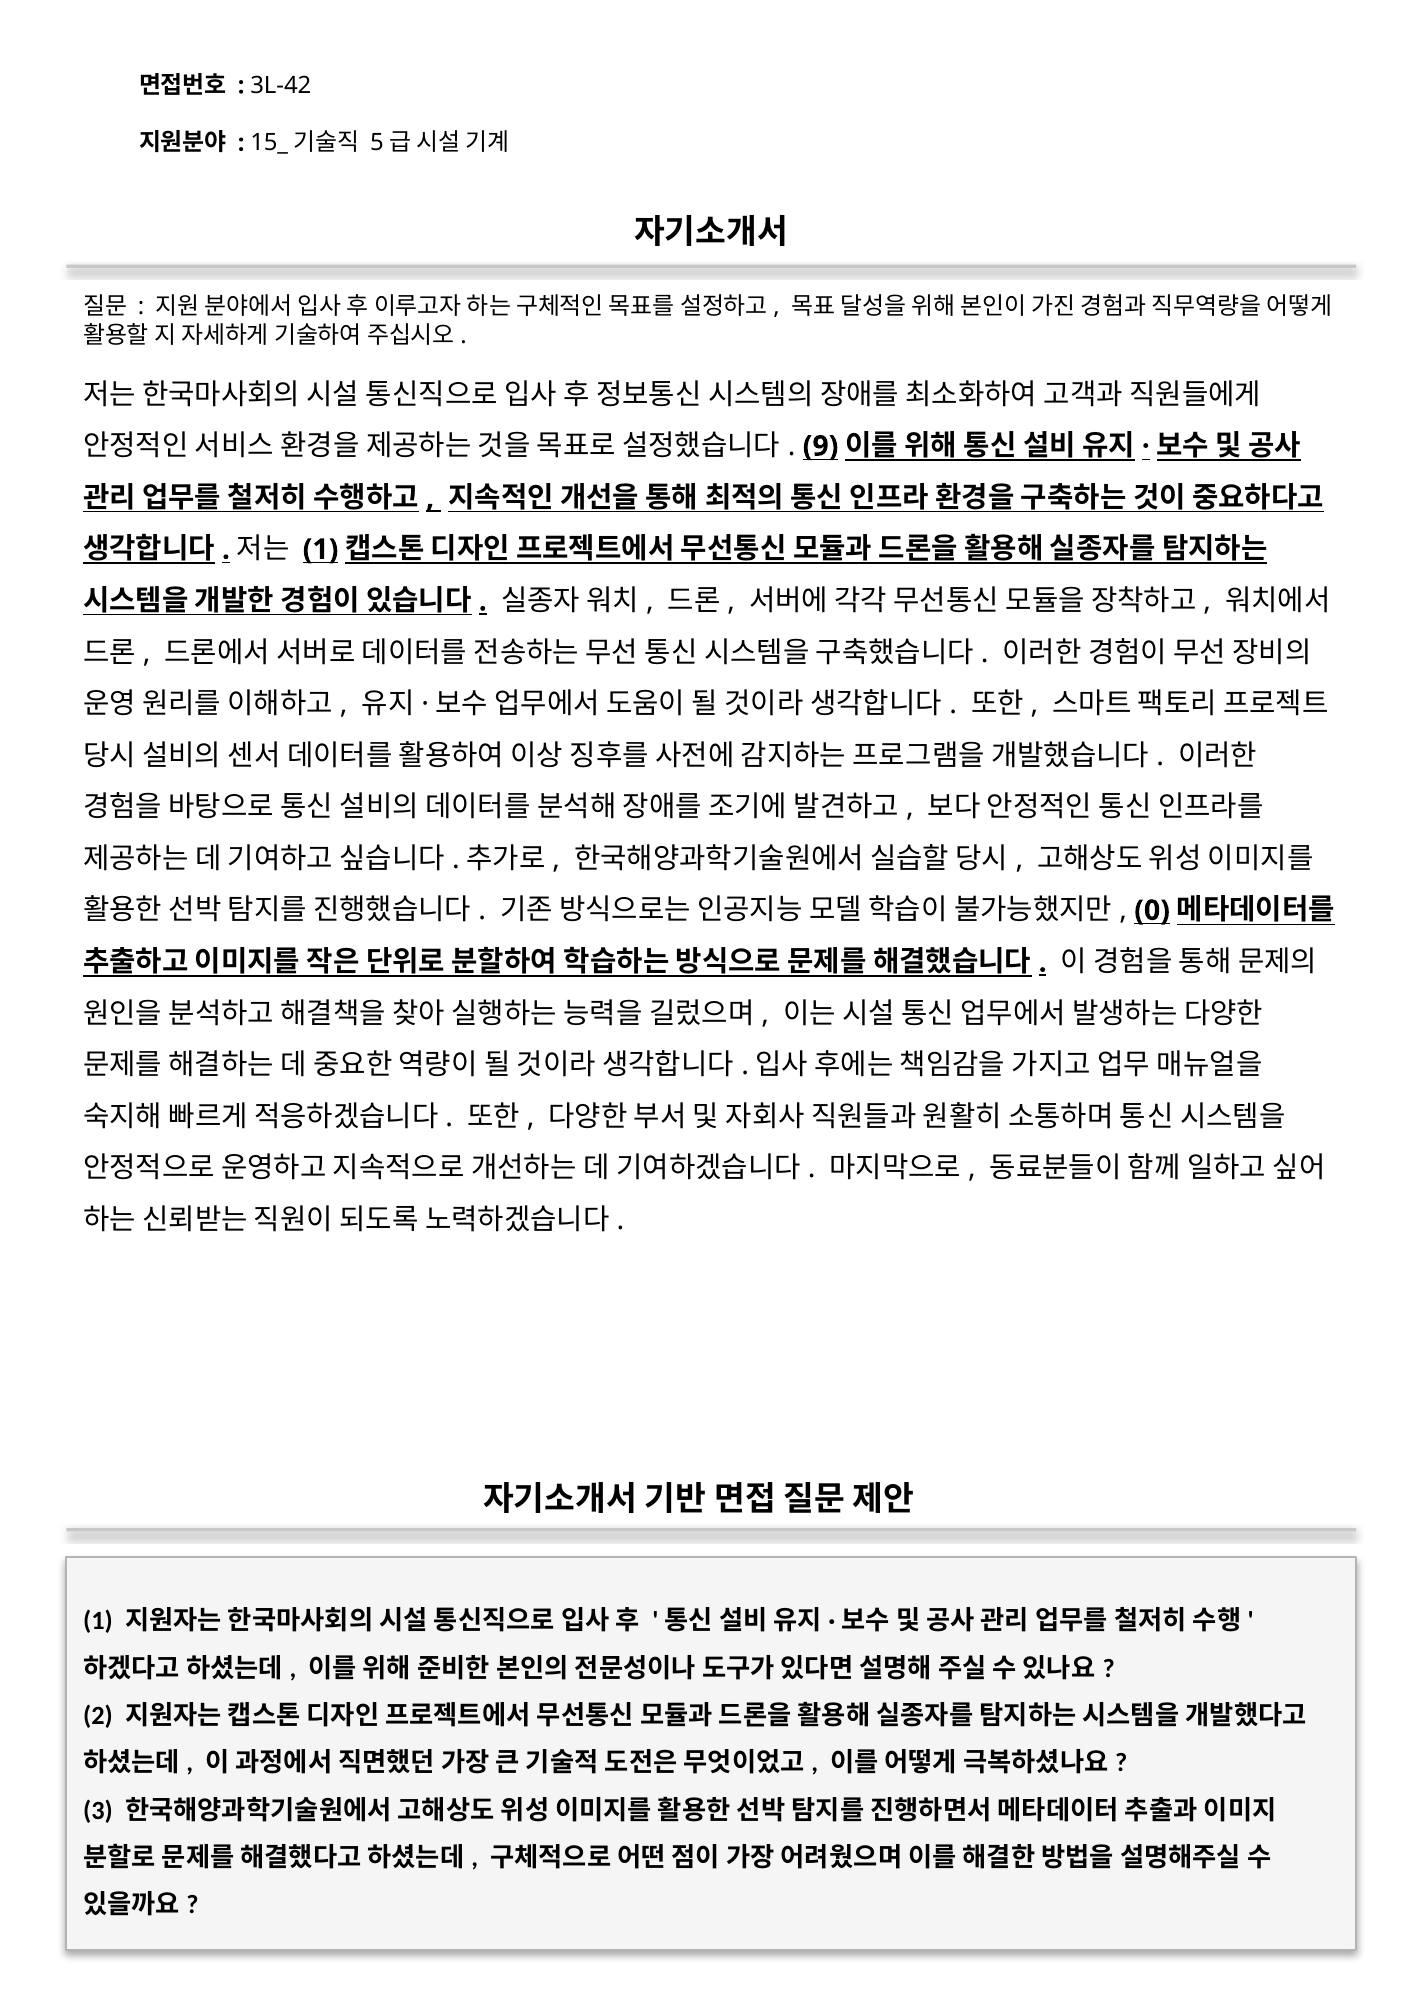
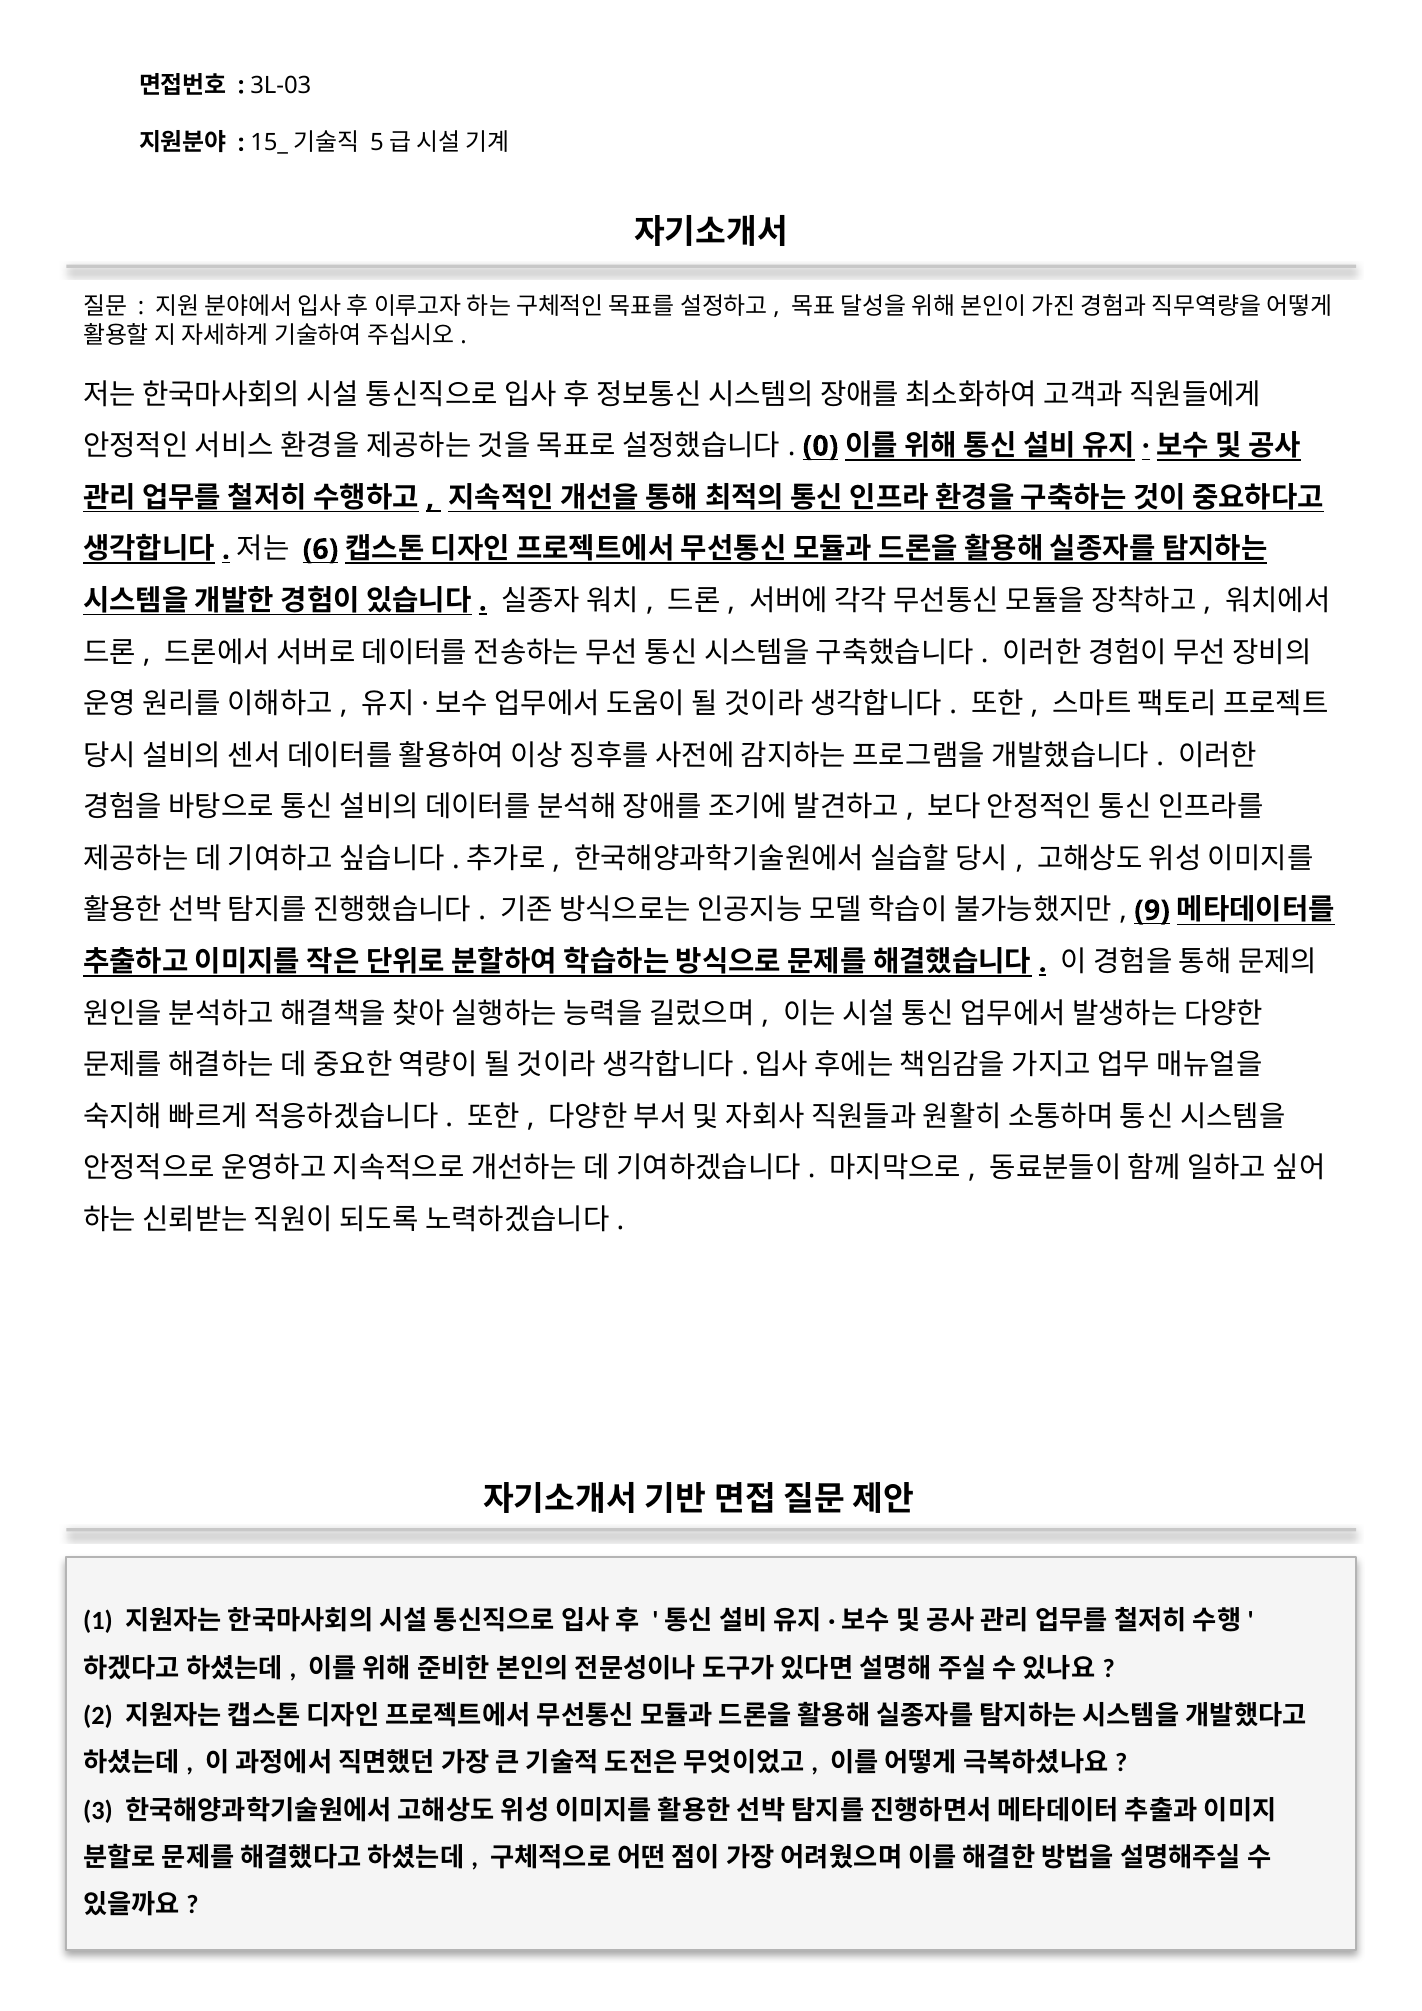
3L-42: 3L-42 -> 3L-03 (281, 85)
9: 9 -> 0 (821, 446)
1: 1 -> 6 (321, 549)
0: 0 -> 9 (1152, 911)
